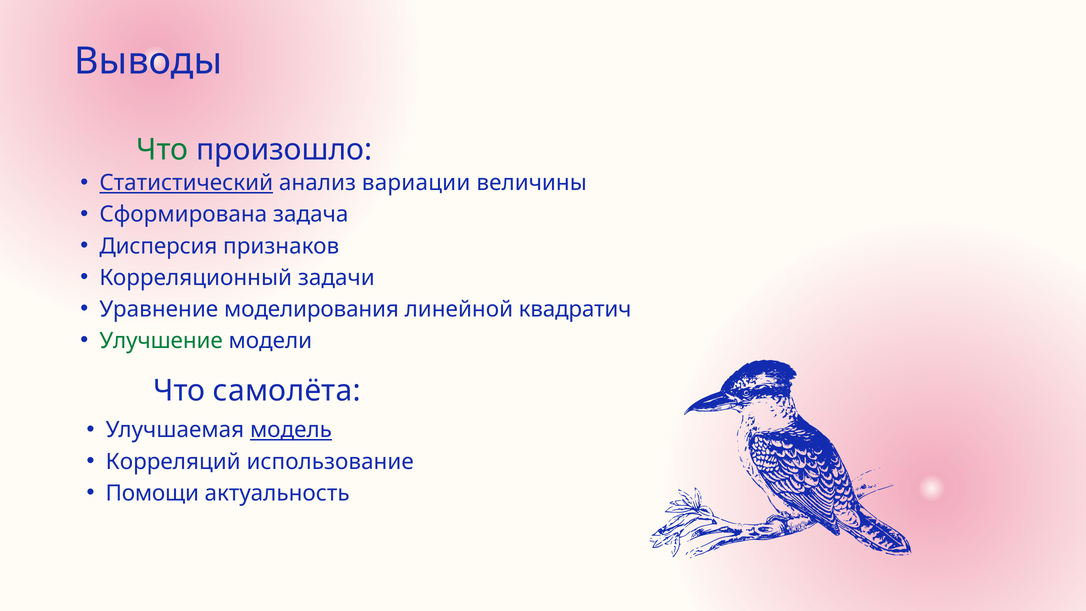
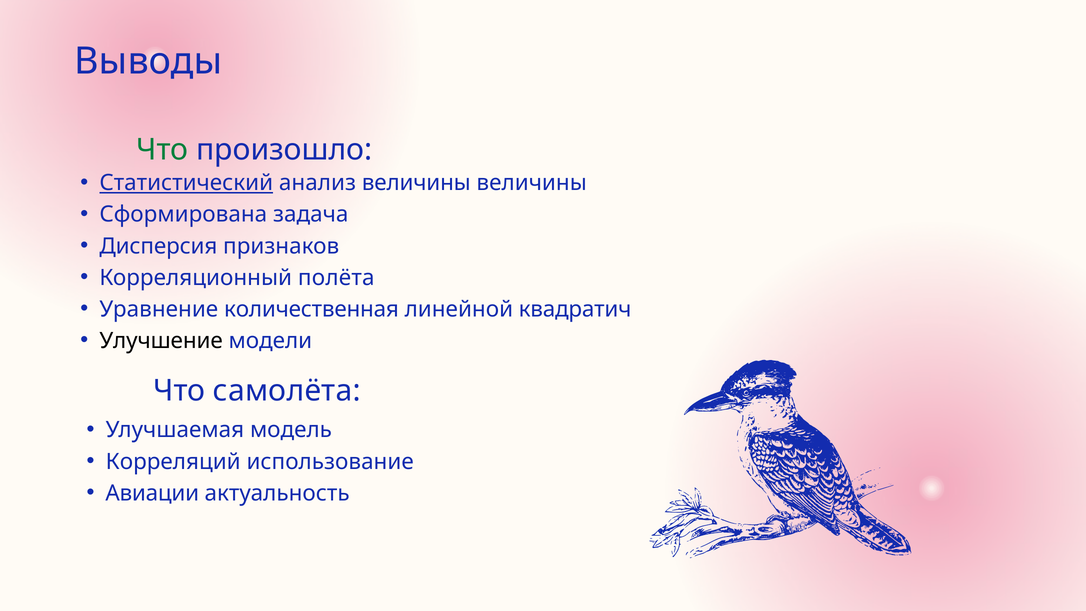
анализ вариации: вариации -> величины (416, 183)
задачи: задачи -> полёта (336, 278)
моделирования: моделирования -> количественная (312, 309)
Улучшение colour: green -> black (161, 341)
модель underline: present -> none (291, 430)
Помощи: Помощи -> Авиации (152, 493)
